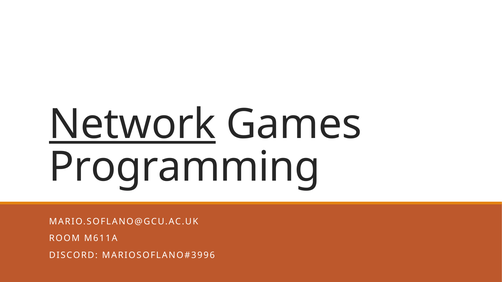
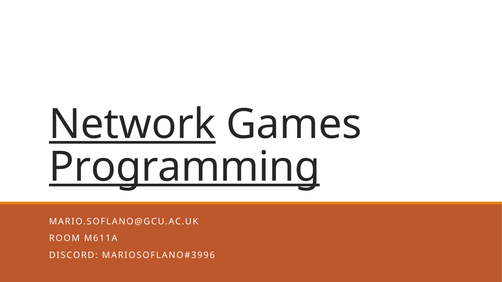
Programming underline: none -> present (185, 167)
